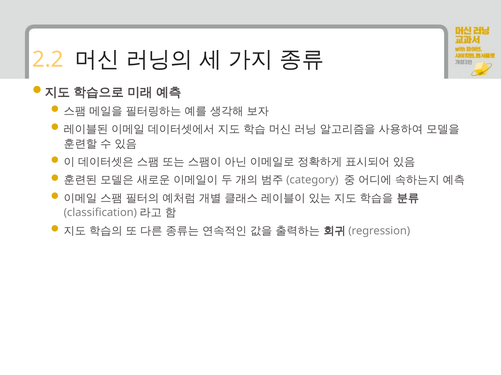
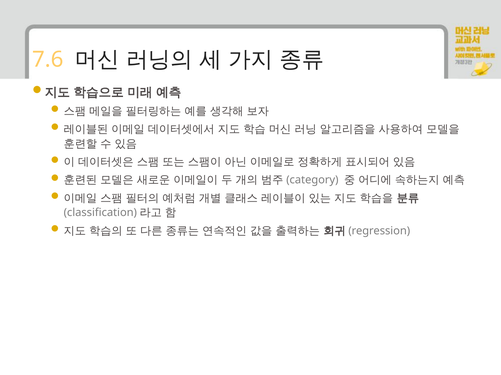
2.2: 2.2 -> 7.6 (48, 60)
